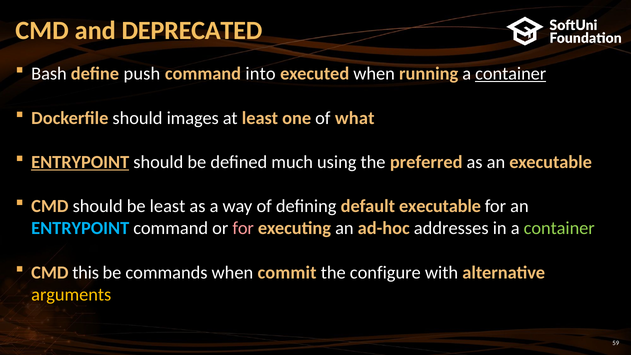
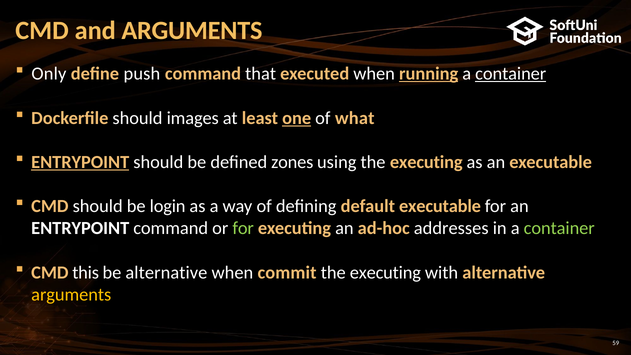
and DEPRECATED: DEPRECATED -> ARGUMENTS (192, 31)
Bash: Bash -> Only (49, 74)
into: into -> that (261, 74)
running underline: none -> present (429, 74)
one underline: none -> present (297, 118)
much: much -> zones (292, 162)
using the preferred: preferred -> executing (426, 162)
be least: least -> login (168, 206)
ENTRYPOINT colour: light blue -> white (80, 228)
for colour: pink -> light green (243, 228)
be commands: commands -> alternative (166, 273)
configure: configure -> executing (385, 273)
